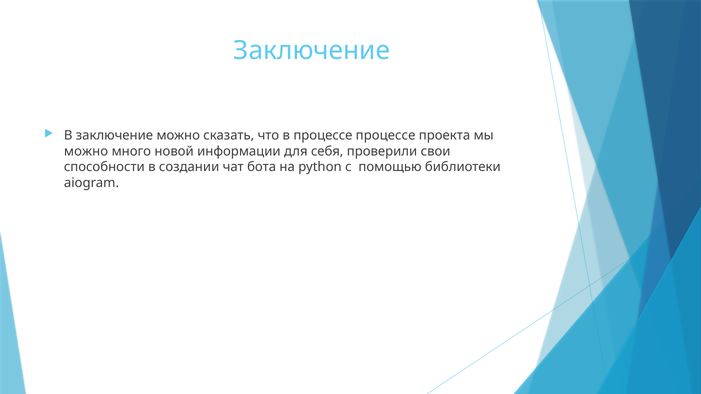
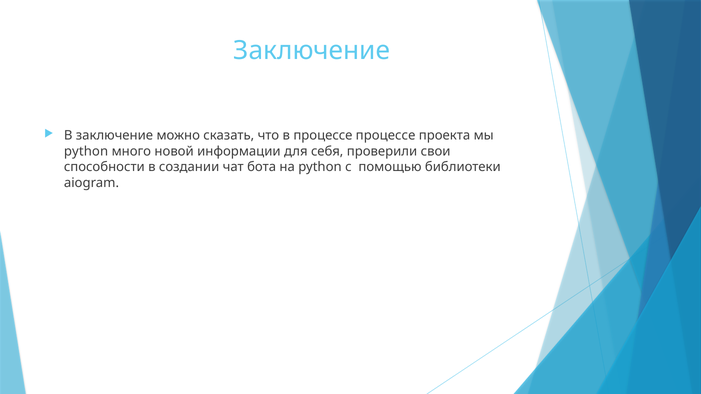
можно: можно -> python (86, 151)
